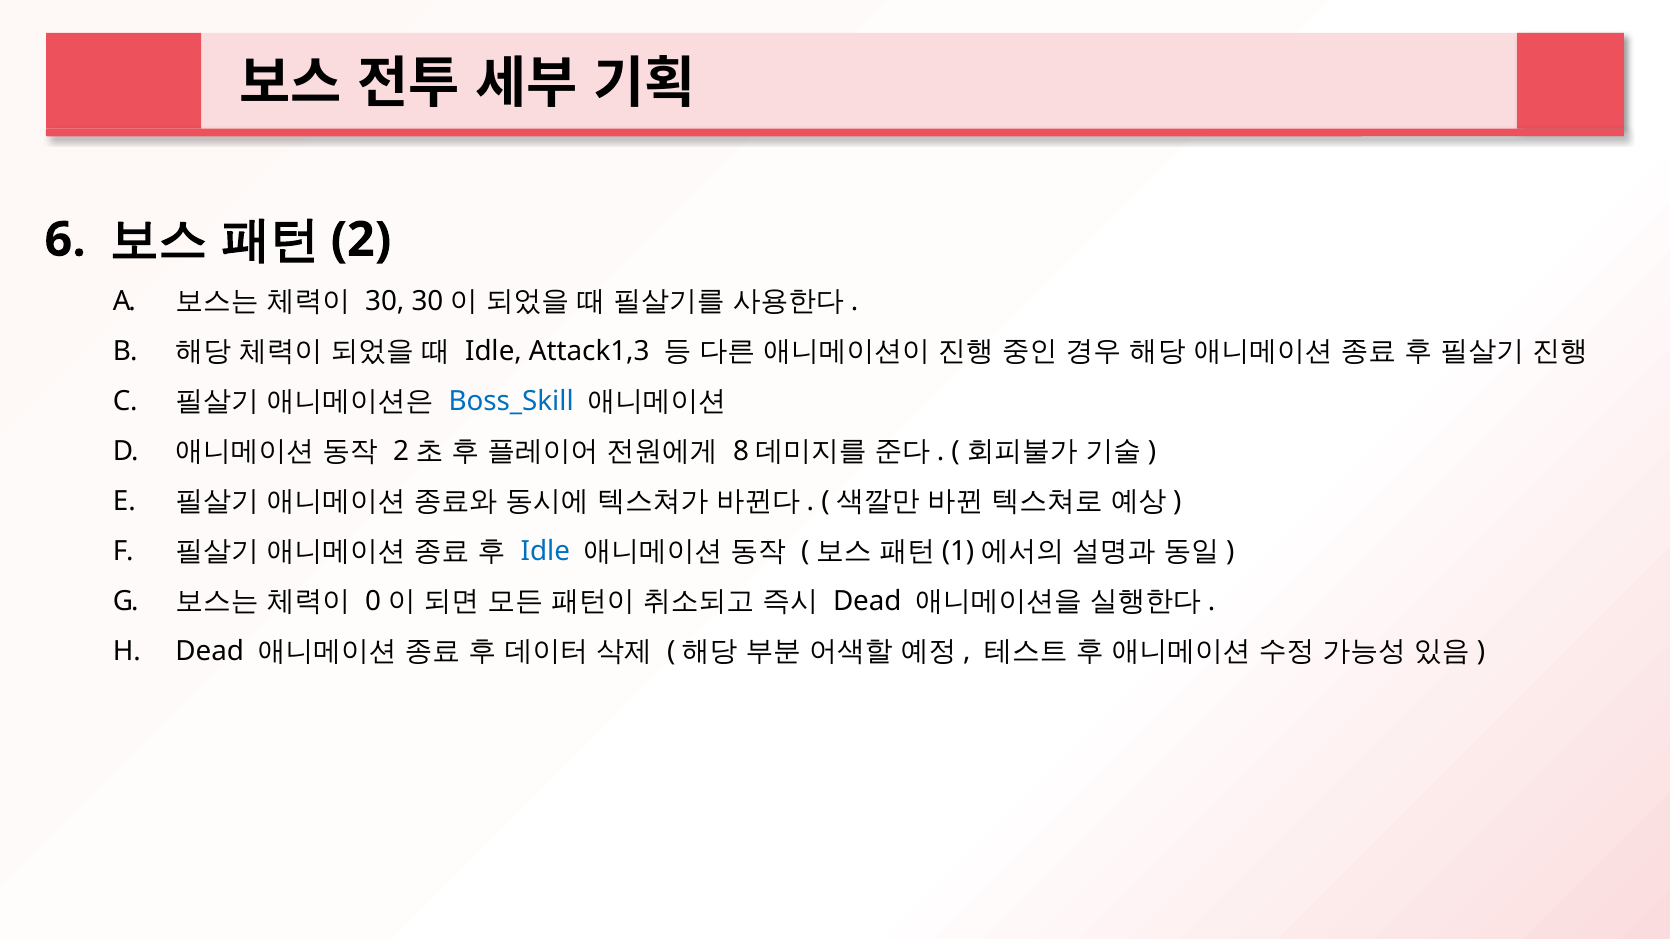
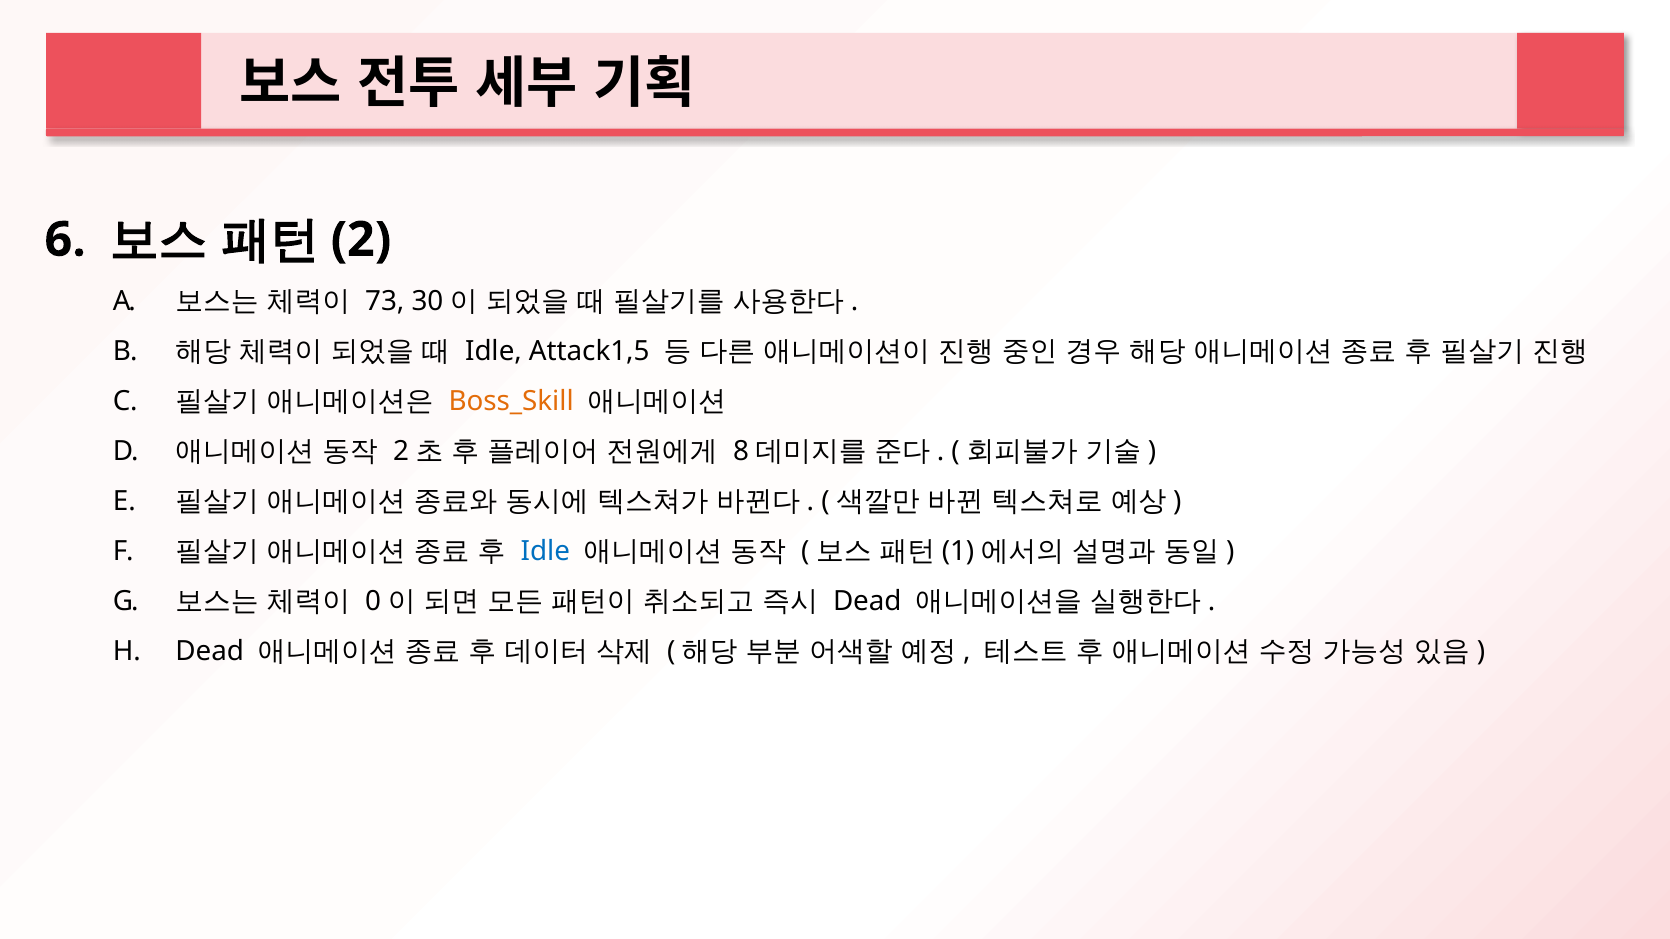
30: 30 -> 73 (385, 301)
Attack1,3: Attack1,3 -> Attack1,5 (589, 351)
Boss_Skill colour: blue -> orange (511, 401)
